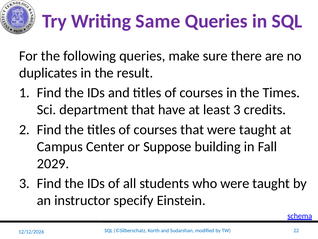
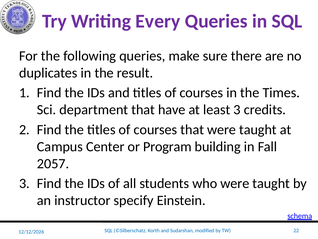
Same: Same -> Every (158, 21)
Suppose: Suppose -> Program (167, 146)
2029: 2029 -> 2057 (53, 163)
